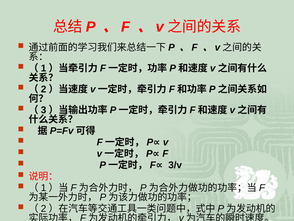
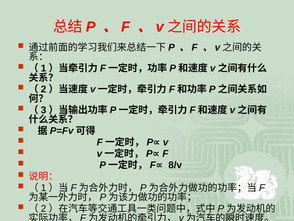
3/v: 3/v -> 8/v (175, 165)
